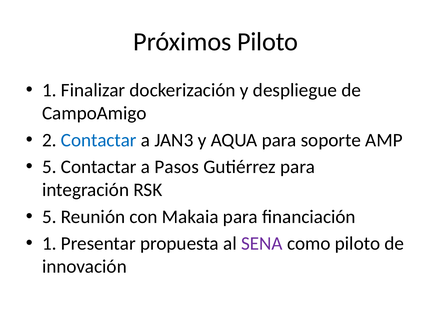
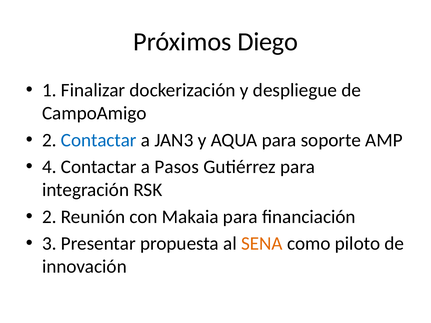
Próximos Piloto: Piloto -> Diego (268, 42)
5: 5 -> 4 (49, 167)
5: 5 -> 2 (49, 217)
1: 1 -> 3 (49, 244)
SENA colour: purple -> orange (262, 244)
